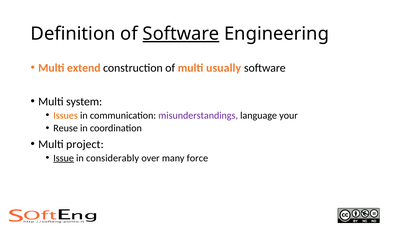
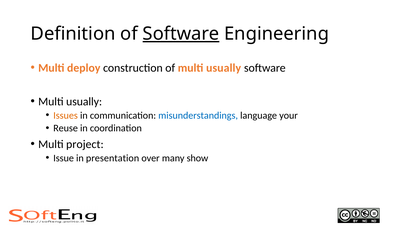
extend: extend -> deploy (84, 68)
system: system -> usually (84, 102)
misunderstandings colour: purple -> blue (198, 115)
Issue underline: present -> none (64, 158)
considerably: considerably -> presentation (113, 158)
force: force -> show (197, 158)
